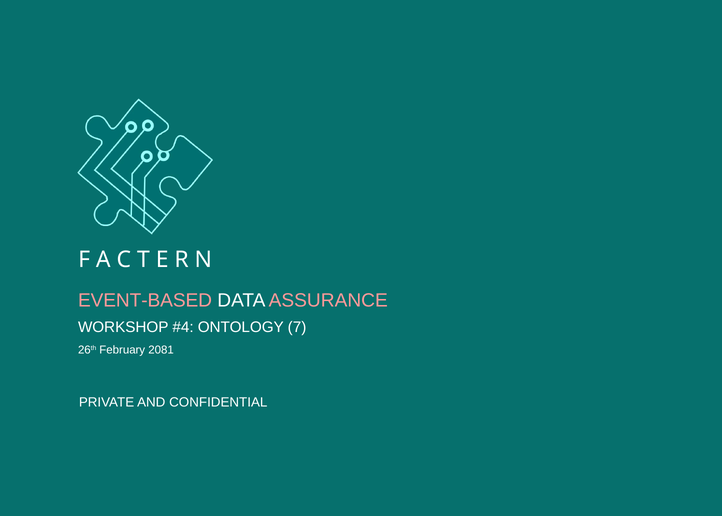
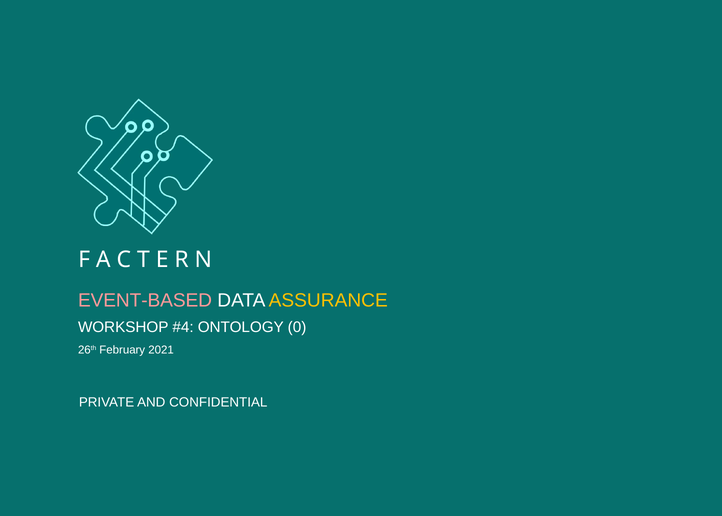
ASSURANCE colour: pink -> yellow (328, 300)
7: 7 -> 0 (297, 327)
2081: 2081 -> 2021 (161, 350)
